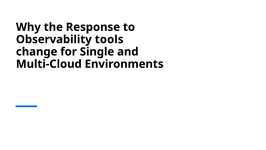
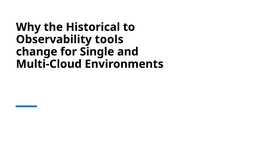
Response: Response -> Historical (93, 27)
